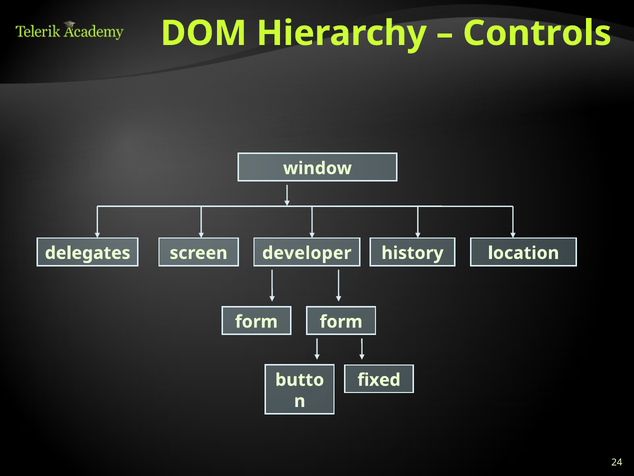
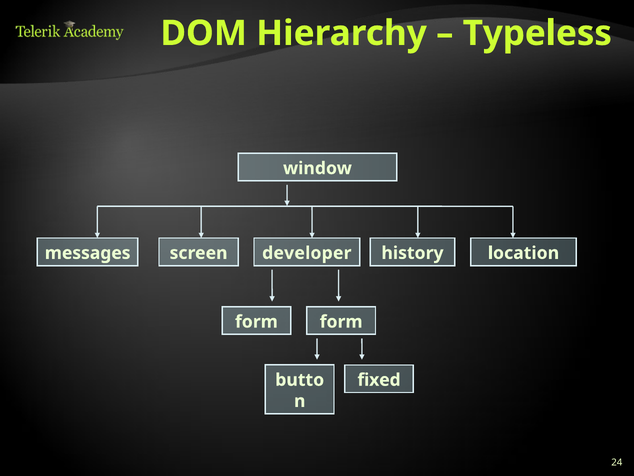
Controls: Controls -> Typeless (537, 33)
delegates: delegates -> messages (88, 253)
